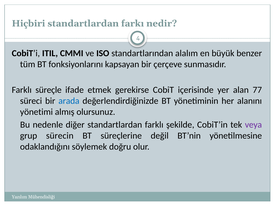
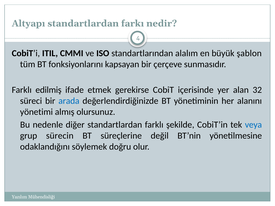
Hiçbiri: Hiçbiri -> Altyapı (28, 23)
benzer: benzer -> şablon (249, 53)
süreçle: süreçle -> edilmiş (49, 90)
77: 77 -> 32 (257, 90)
veya colour: purple -> blue (253, 125)
